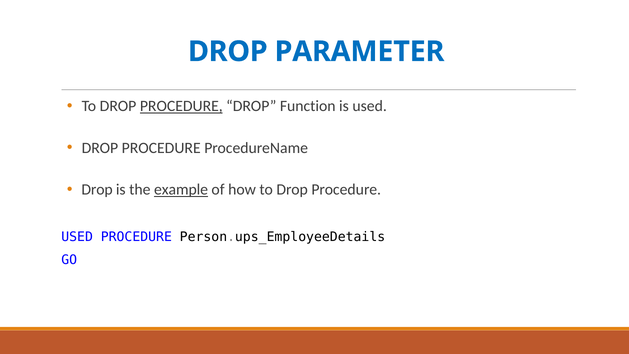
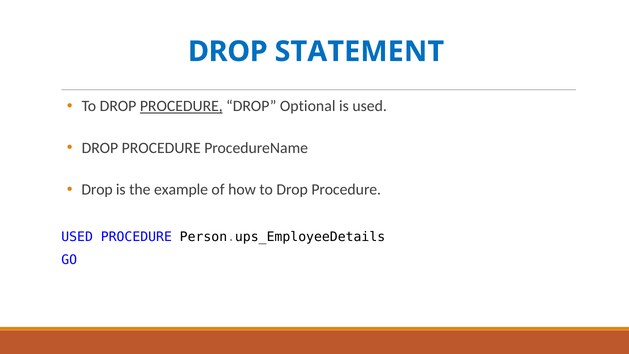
PARAMETER: PARAMETER -> STATEMENT (359, 52)
Function: Function -> Optional (308, 106)
example underline: present -> none (181, 190)
